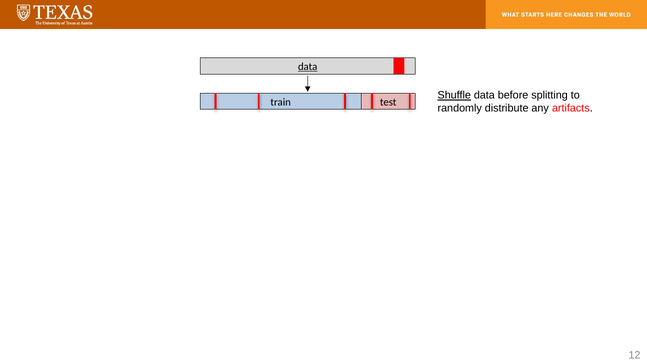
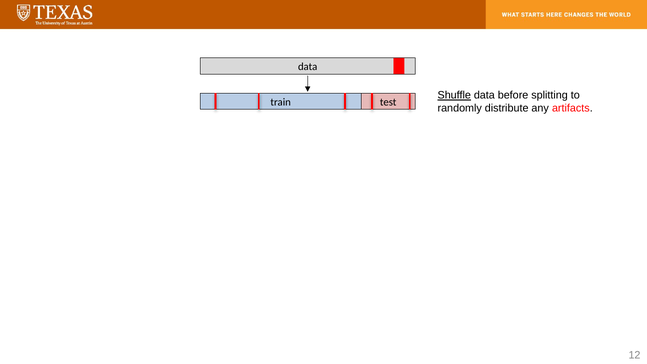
data underline: present -> none (308, 67)
